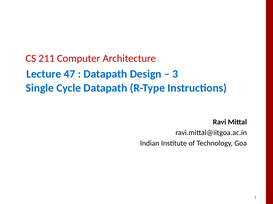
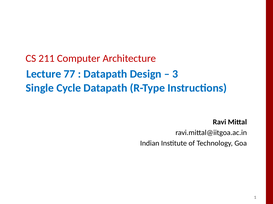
47: 47 -> 77 (70, 74)
